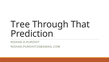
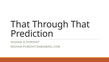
Tree: Tree -> That (20, 24)
